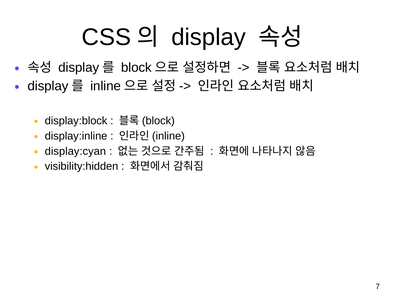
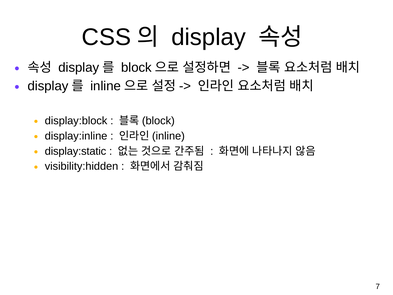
display:cyan: display:cyan -> display:static (75, 151)
